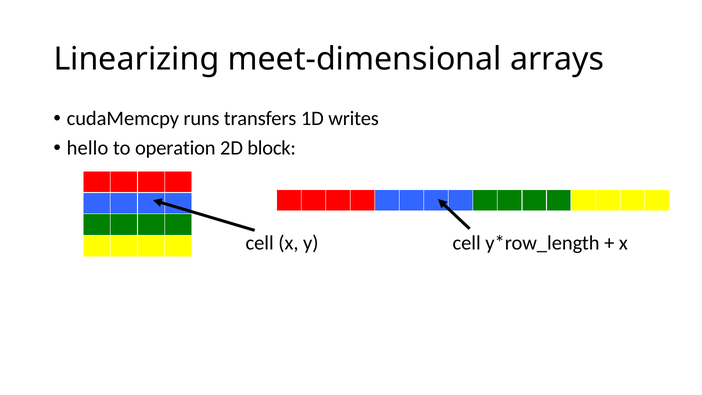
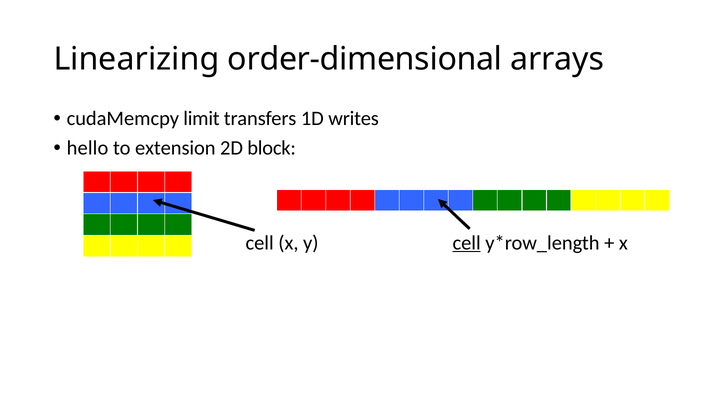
meet-dimensional: meet-dimensional -> order-dimensional (365, 59)
runs: runs -> limit (201, 119)
operation: operation -> extension (175, 148)
cell underline: none -> present (467, 243)
